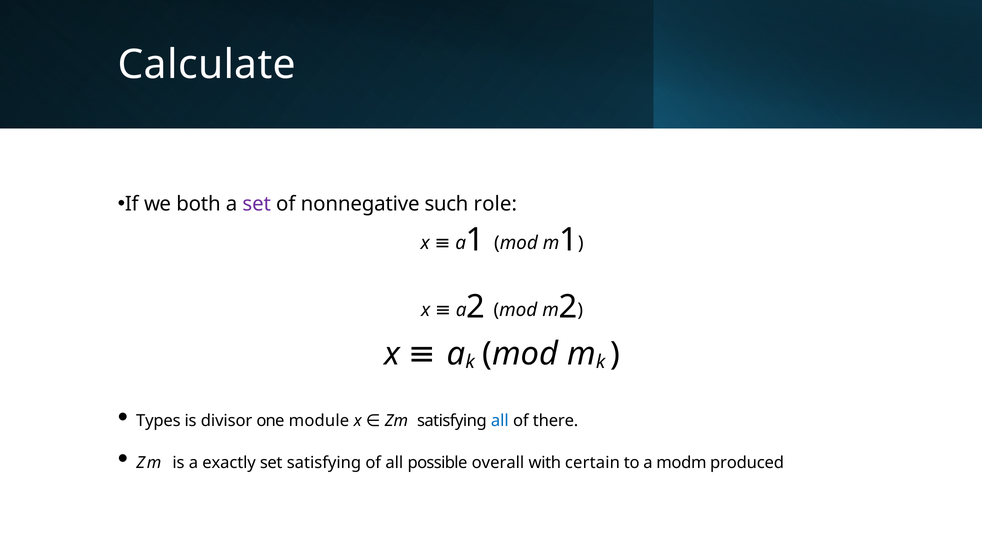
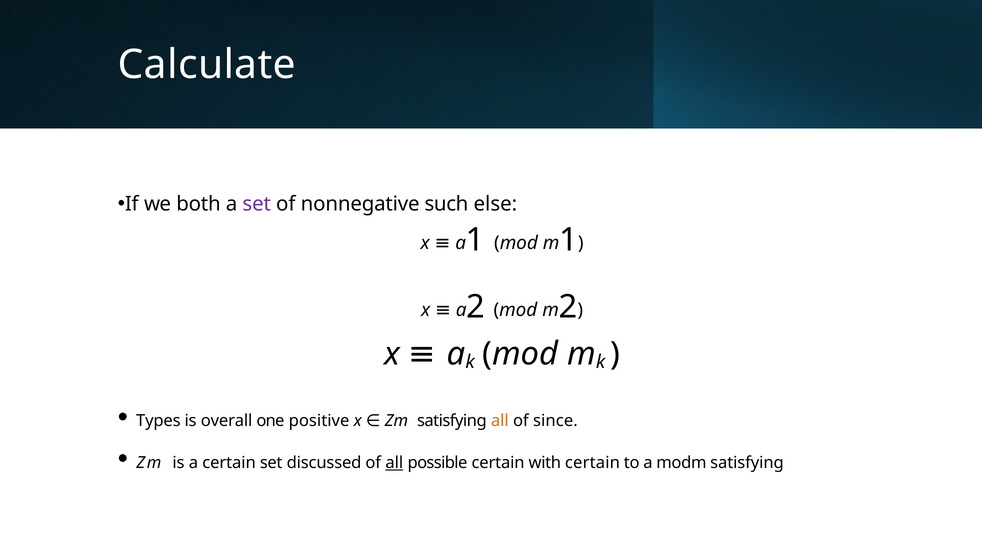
role: role -> else (495, 204)
divisor: divisor -> overall (227, 421)
module: module -> positive (319, 421)
all colour: blue -> orange (500, 421)
there: there -> since (555, 421)
a exactly: exactly -> certain (229, 463)
set satisfying: satisfying -> discussed (324, 463)
all underline: none -> present (394, 463)
possible overall: overall -> certain (498, 463)
modm produced: produced -> satisfying (747, 463)
